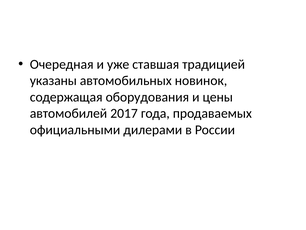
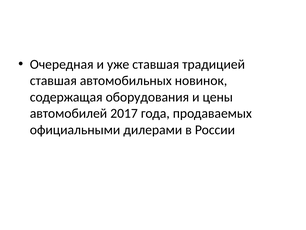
указаны: указаны -> ставшая (53, 81)
